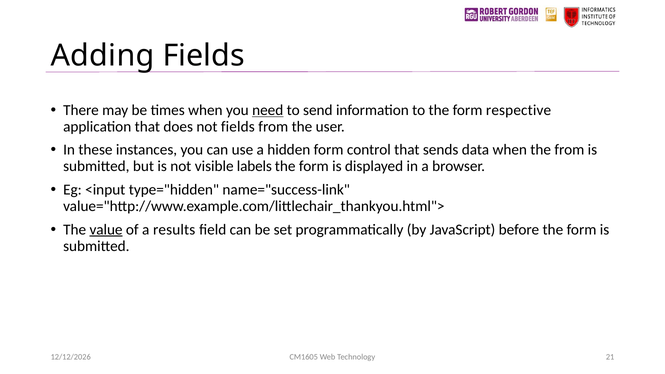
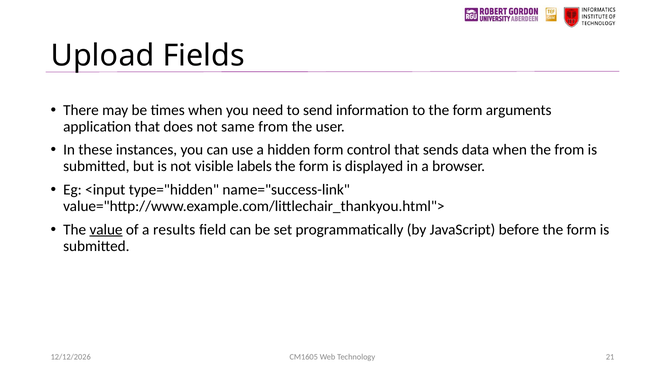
Adding: Adding -> Upload (103, 56)
need underline: present -> none (268, 110)
respective: respective -> arguments (519, 110)
not fields: fields -> same (238, 127)
